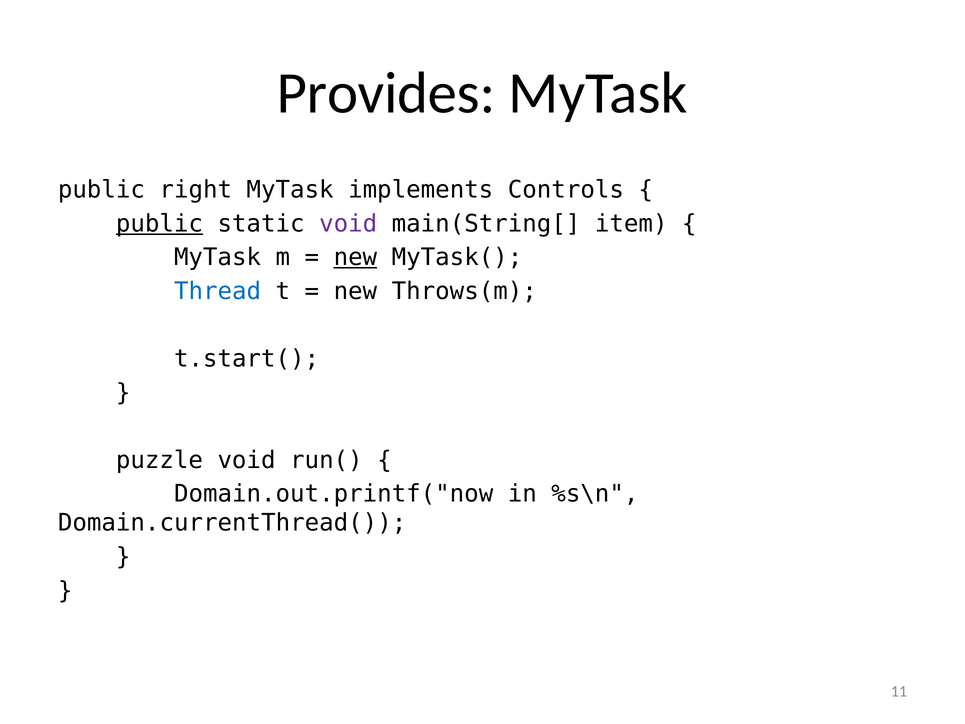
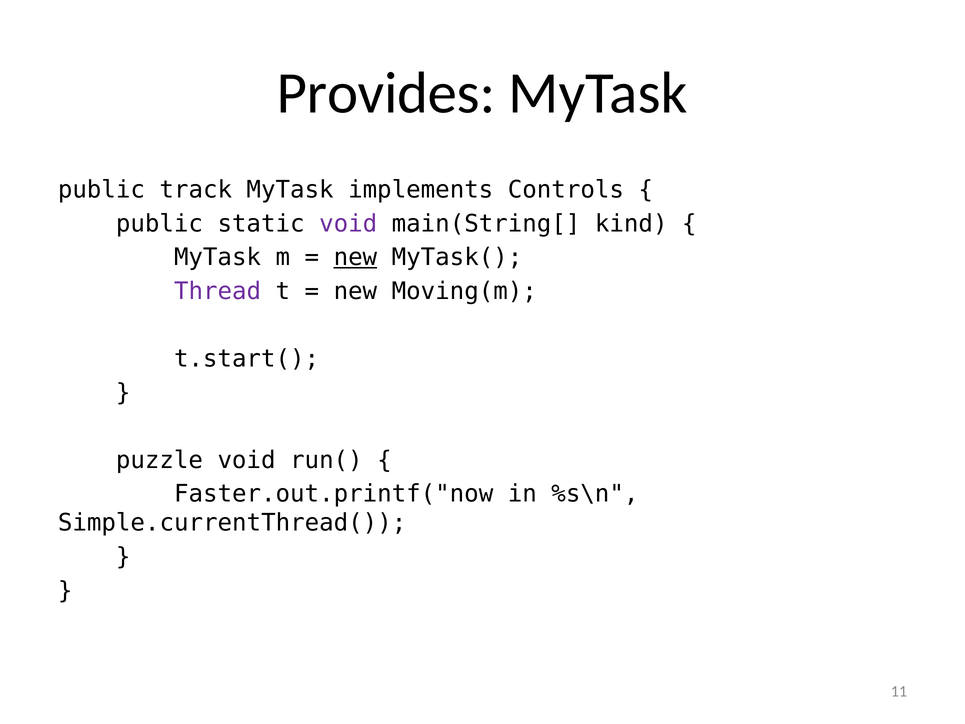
right: right -> track (196, 190)
public underline: present -> none (159, 224)
item: item -> kind (631, 224)
Thread colour: blue -> purple (218, 291)
Throws(m: Throws(m -> Moving(m (464, 291)
Domain.out.printf("now: Domain.out.printf("now -> Faster.out.printf("now (334, 494)
Domain.currentThread(: Domain.currentThread( -> Simple.currentThread( (232, 523)
